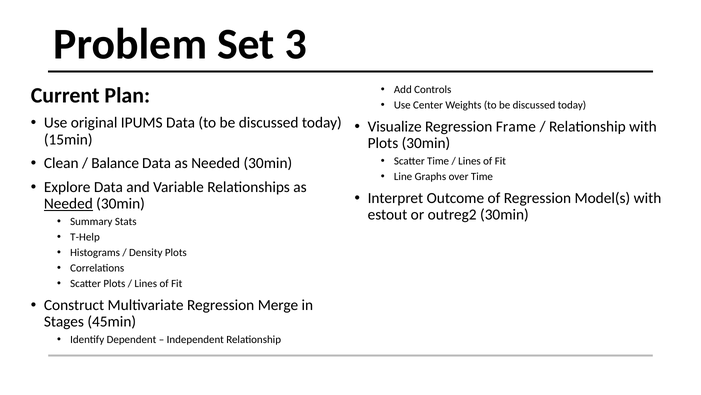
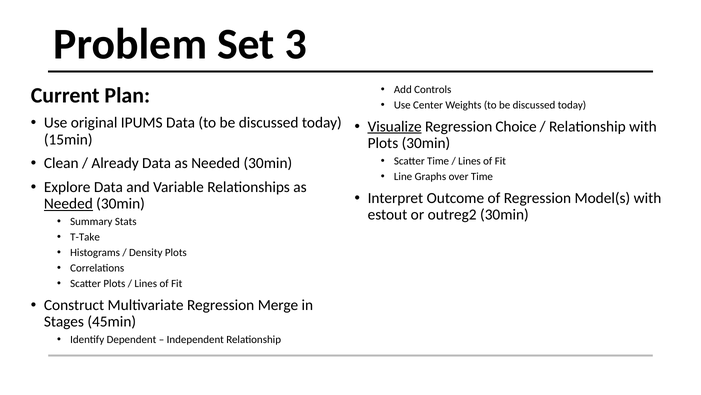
Visualize underline: none -> present (395, 126)
Frame: Frame -> Choice (516, 126)
Balance: Balance -> Already (115, 163)
T-Help: T-Help -> T-Take (85, 237)
